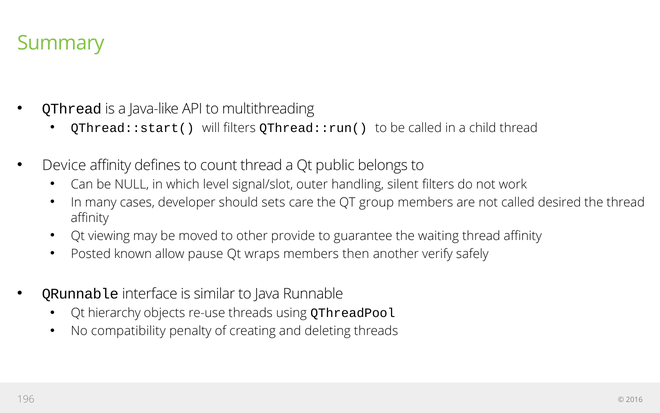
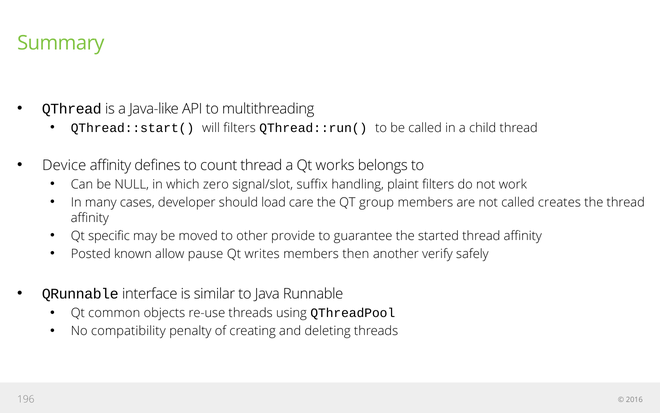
public: public -> works (335, 165)
level: level -> zero (216, 184)
outer: outer -> suffix (312, 184)
silent: silent -> plaint (403, 184)
sets: sets -> load (274, 202)
desired: desired -> creates (559, 202)
viewing: viewing -> specific (109, 236)
waiting: waiting -> started (439, 236)
wraps: wraps -> writes (262, 254)
hierarchy: hierarchy -> common (114, 313)
